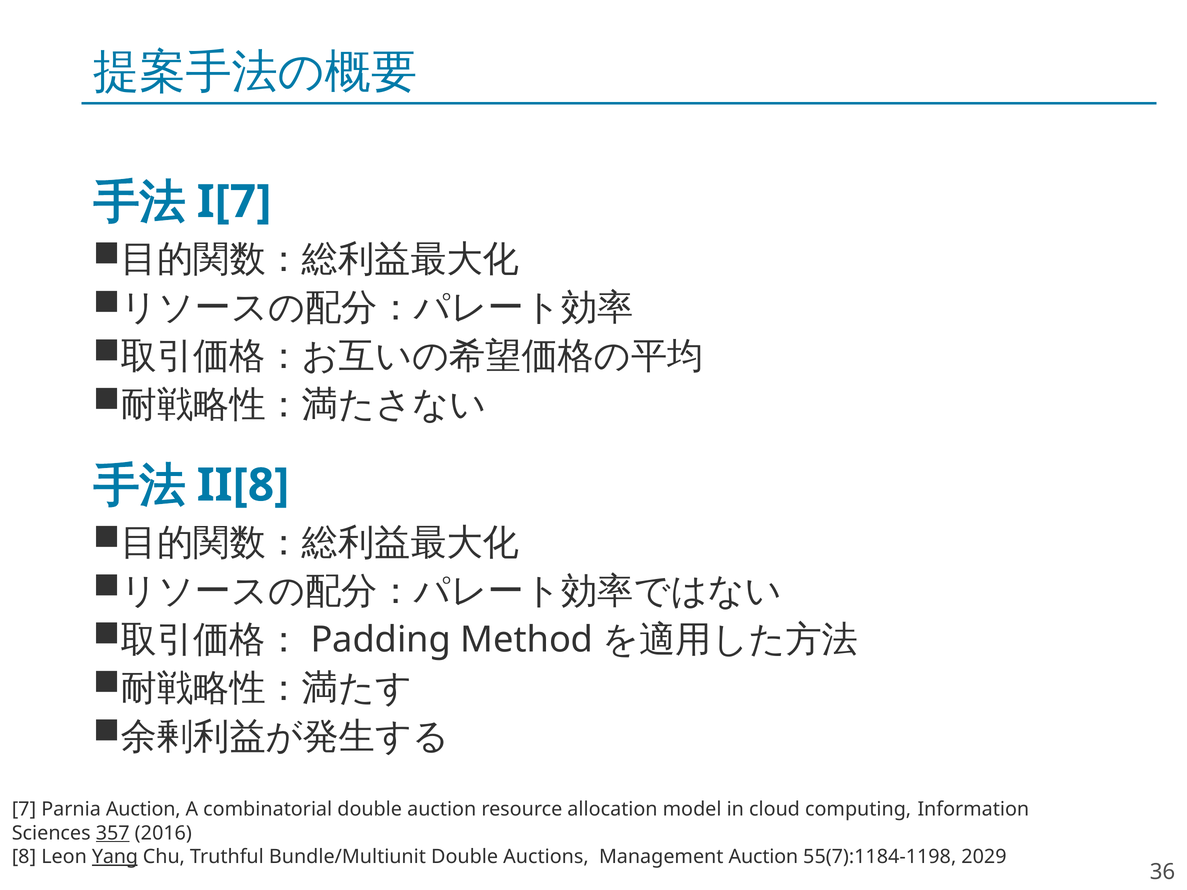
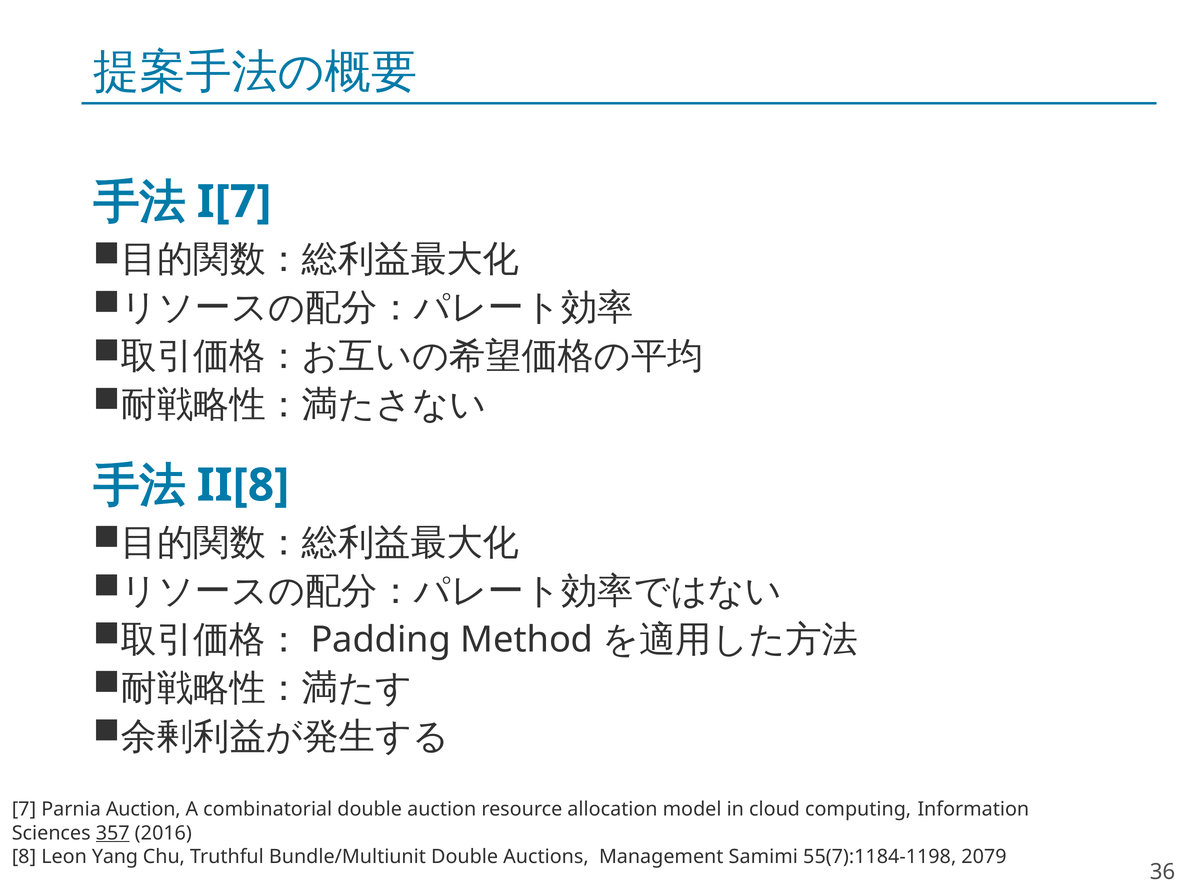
Yang underline: present -> none (115, 857)
Management Auction: Auction -> Samimi (763, 857)
2029: 2029 -> 2079 (984, 857)
